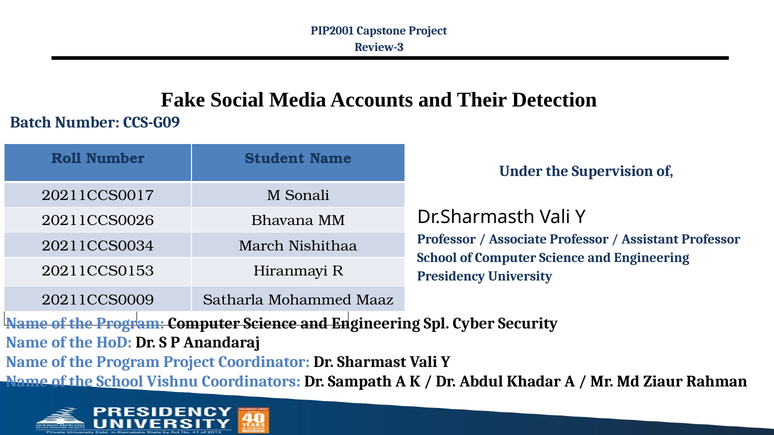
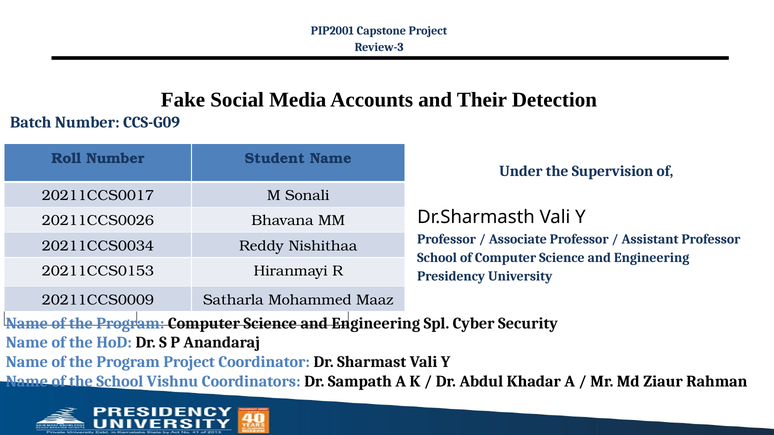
March: March -> Reddy (261, 246)
